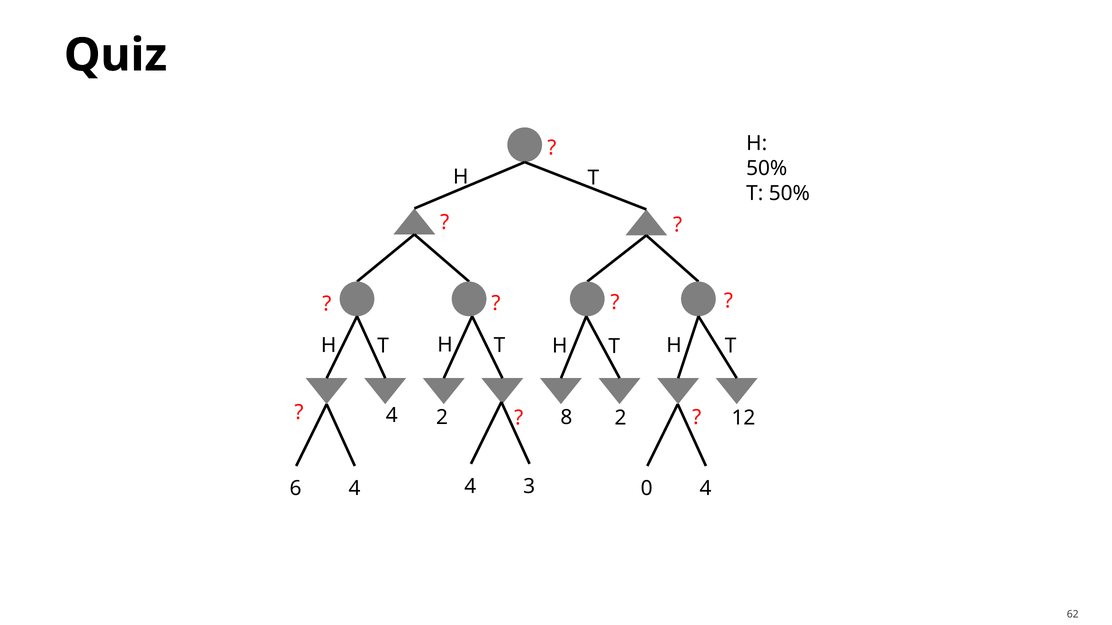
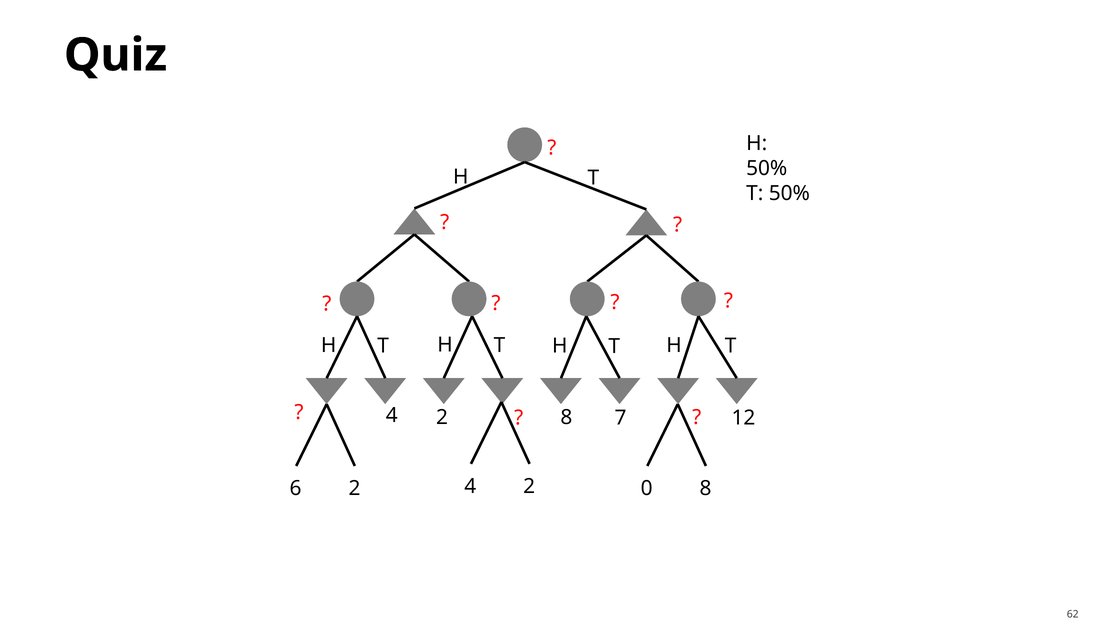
8 2: 2 -> 7 (621, 418)
3: 3 -> 2 (529, 487)
6 4: 4 -> 2 (354, 489)
0 4: 4 -> 8 (706, 489)
